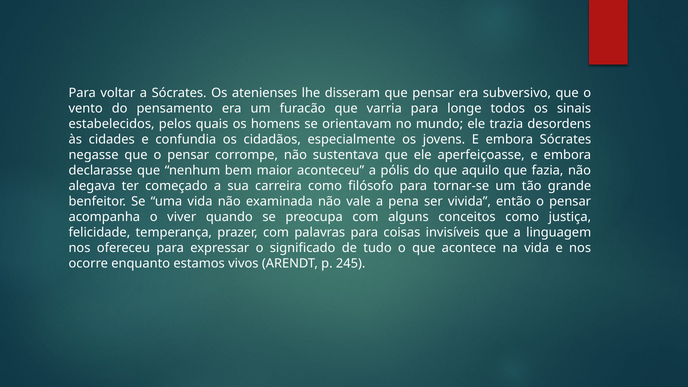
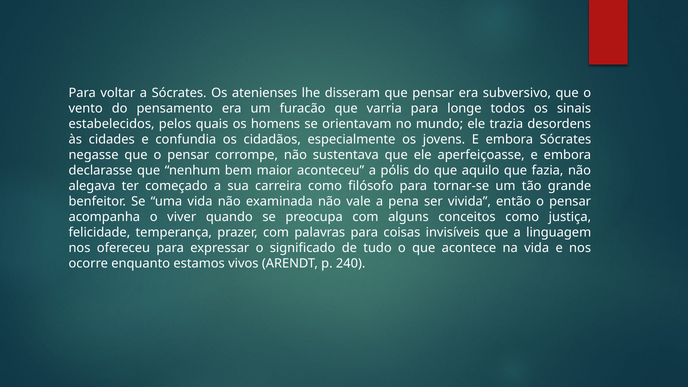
245: 245 -> 240 (351, 263)
